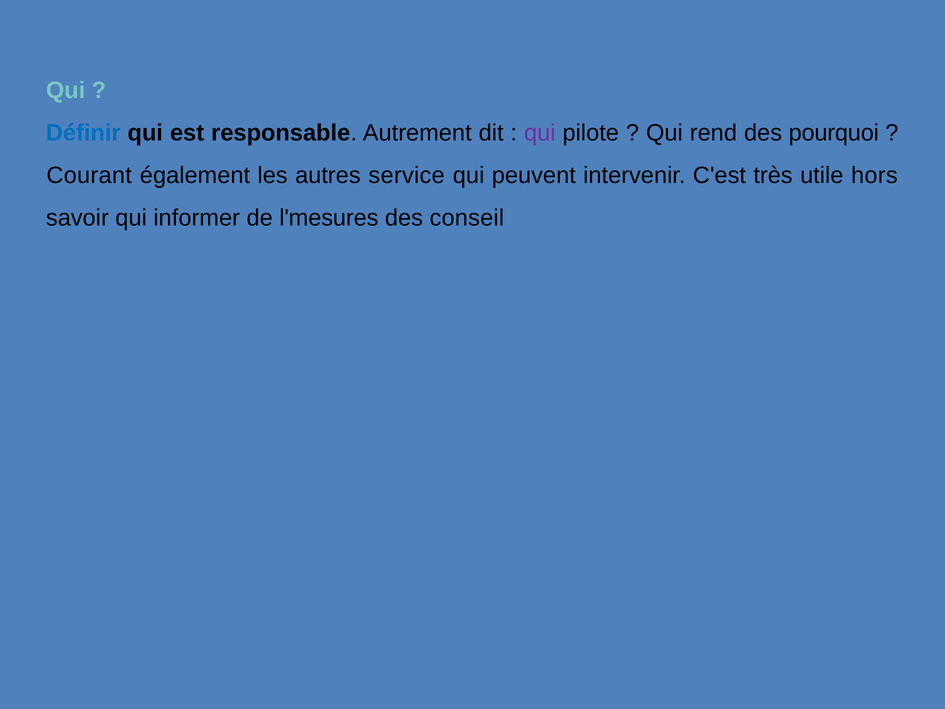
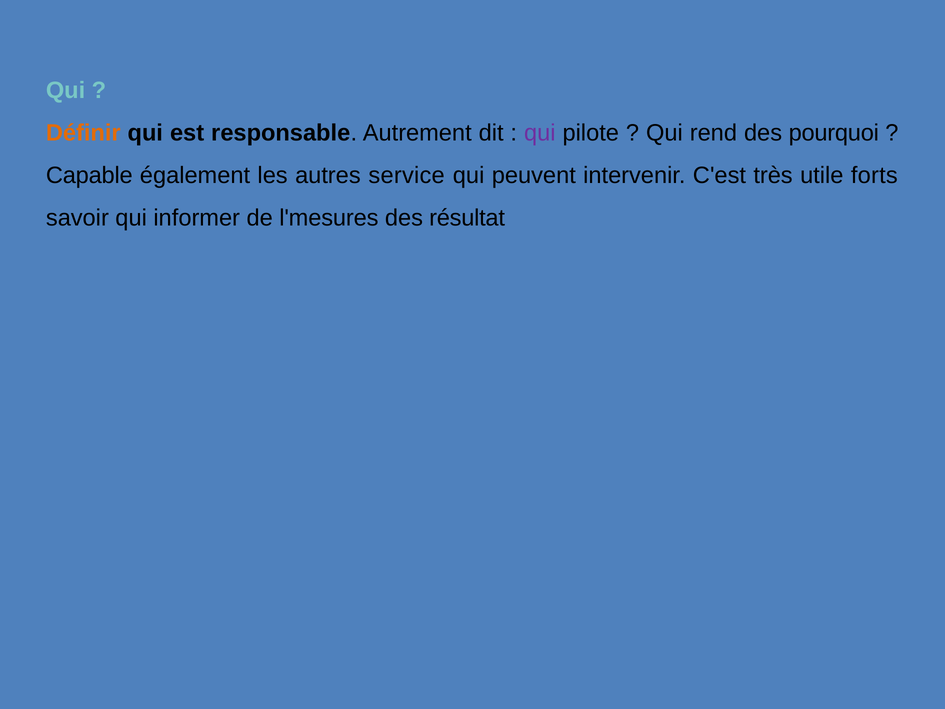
Définir colour: blue -> orange (83, 133)
Courant: Courant -> Capable (89, 175)
hors: hors -> forts (874, 175)
conseil: conseil -> résultat (467, 218)
